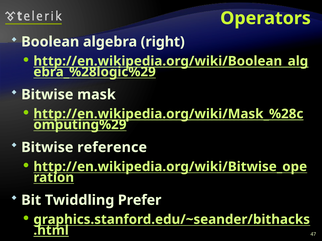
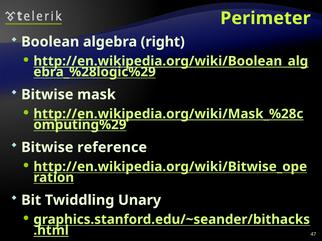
Operators: Operators -> Perimeter (265, 18)
Prefer: Prefer -> Unary (140, 201)
